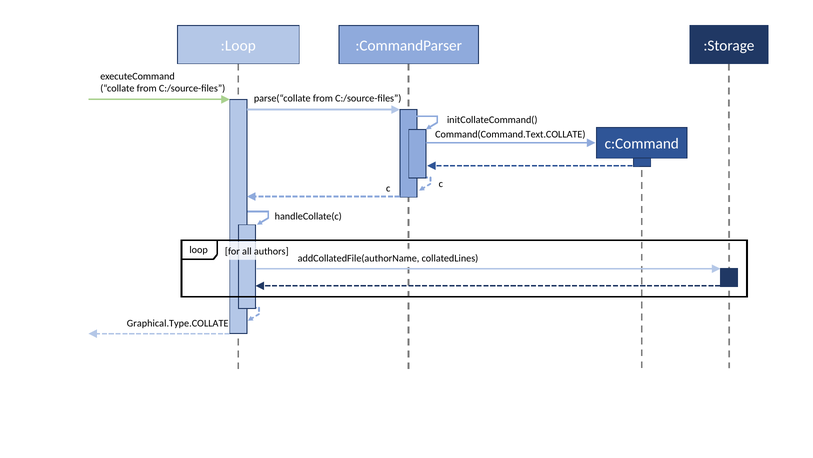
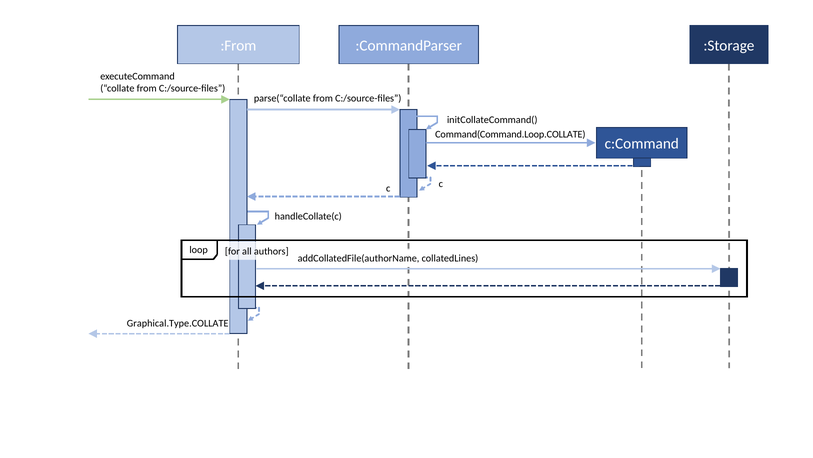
:Loop: :Loop -> :From (238, 46)
Command(Command.Text.COLLATE: Command(Command.Text.COLLATE -> Command(Command.Loop.COLLATE (510, 134)
